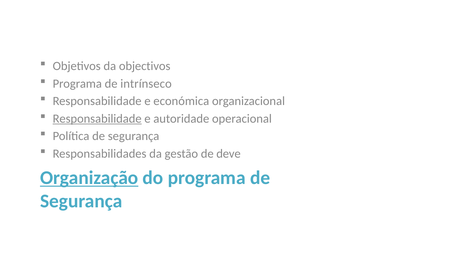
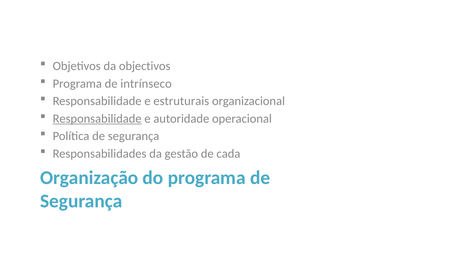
económica: económica -> estruturais (181, 101)
deve: deve -> cada (228, 154)
Organização underline: present -> none (89, 178)
